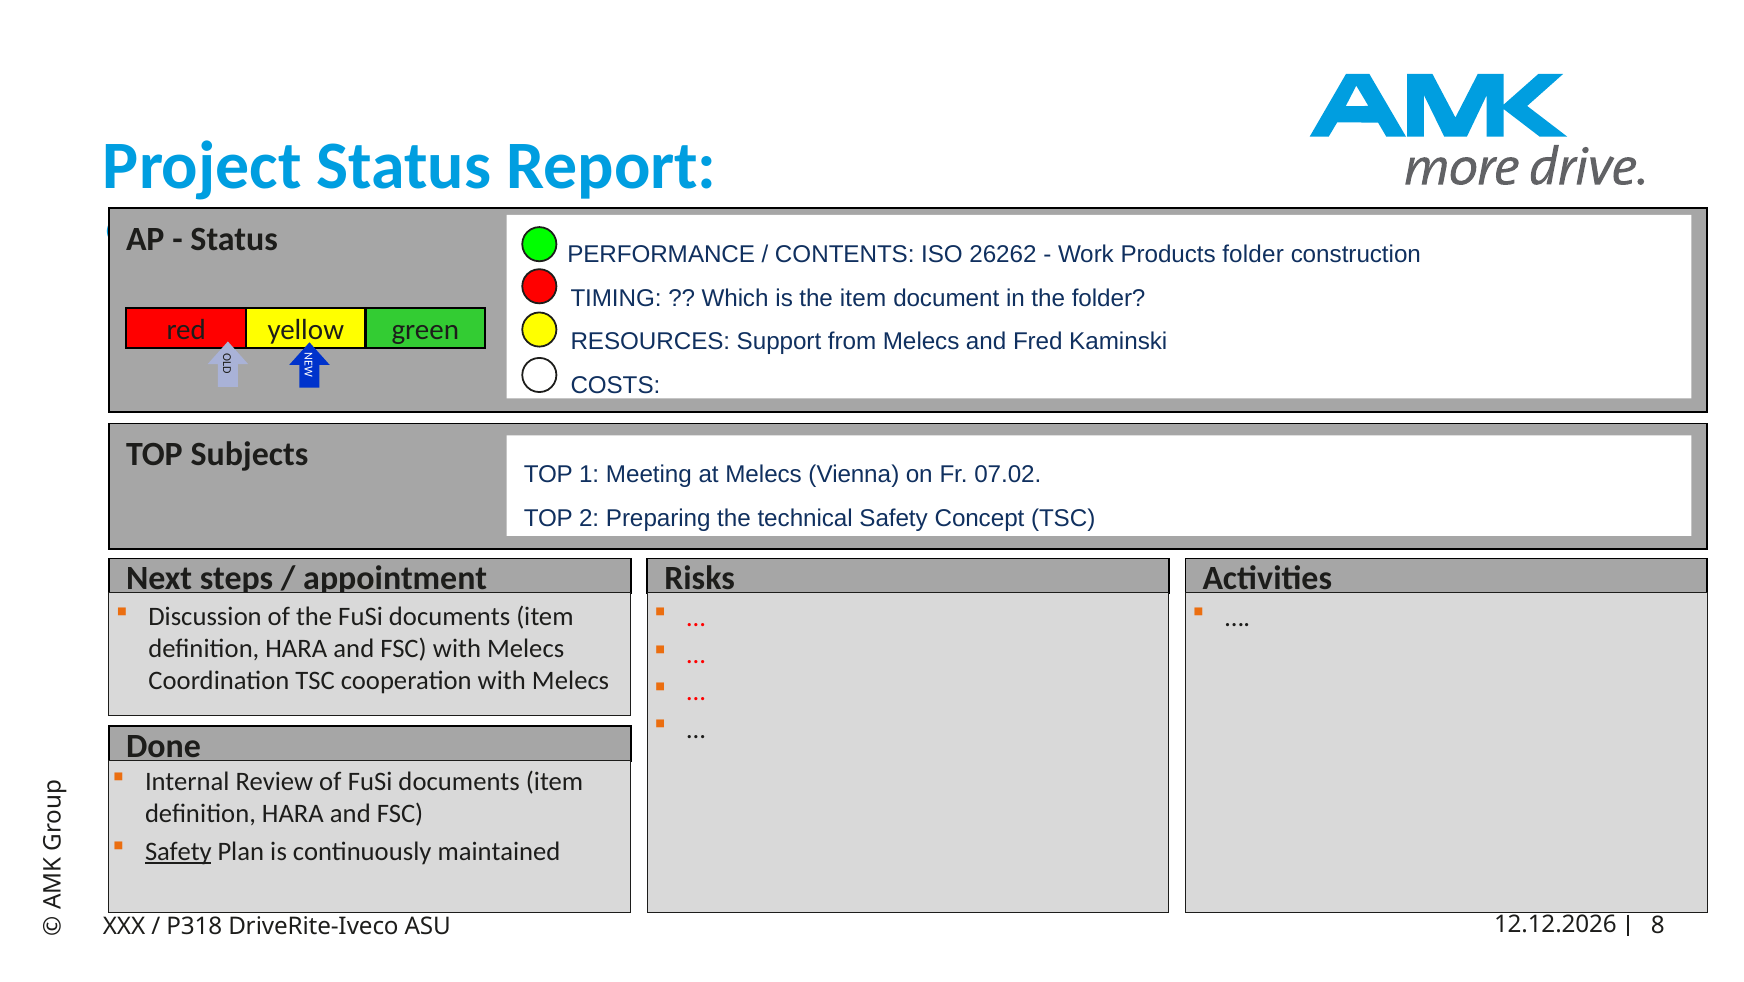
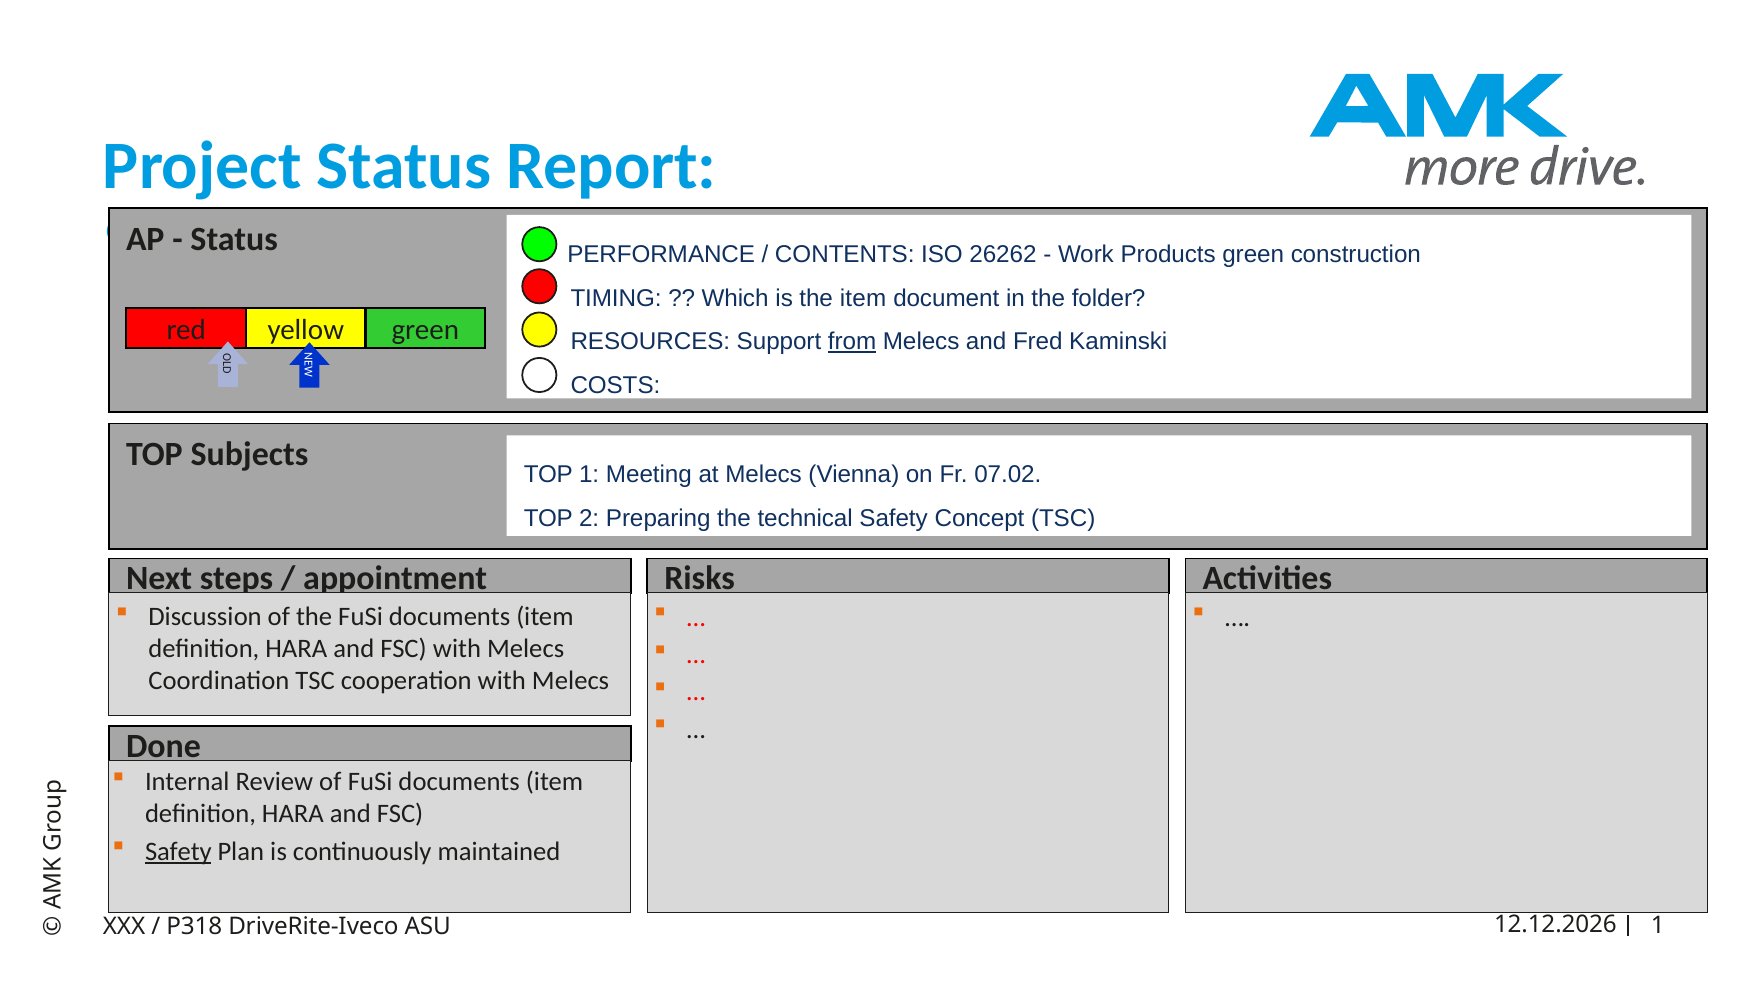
Products folder: folder -> green (1253, 254)
from underline: none -> present (852, 342)
ASU 8: 8 -> 1 (1658, 925)
